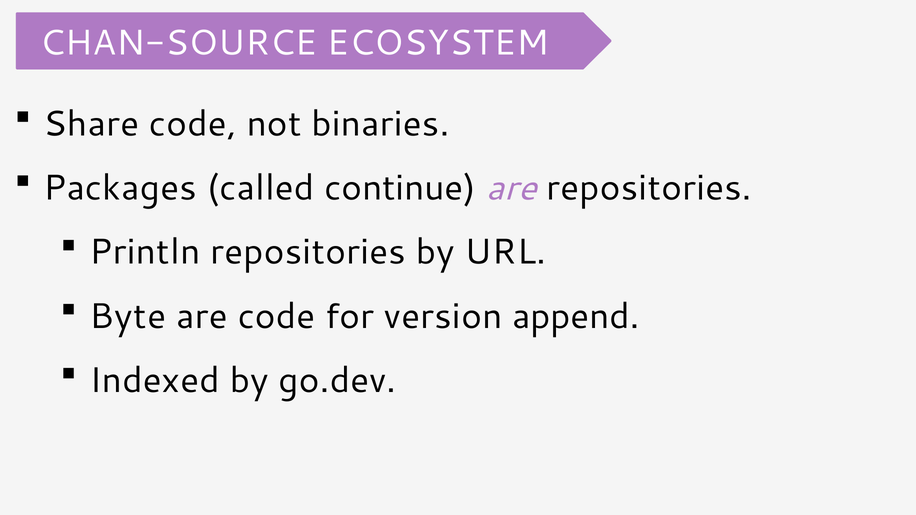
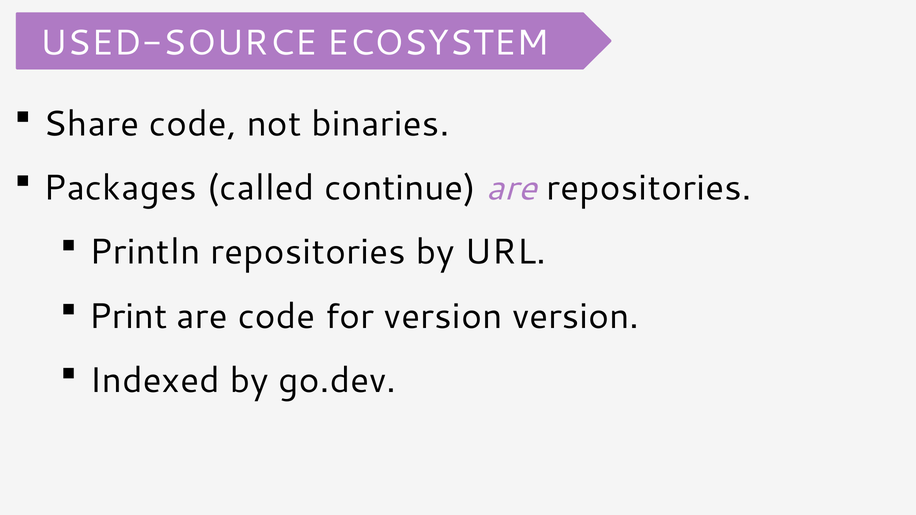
CHAN-SOURCE: CHAN-SOURCE -> USED-SOURCE (178, 43)
Byte: Byte -> Print (128, 316)
version append: append -> version (576, 316)
